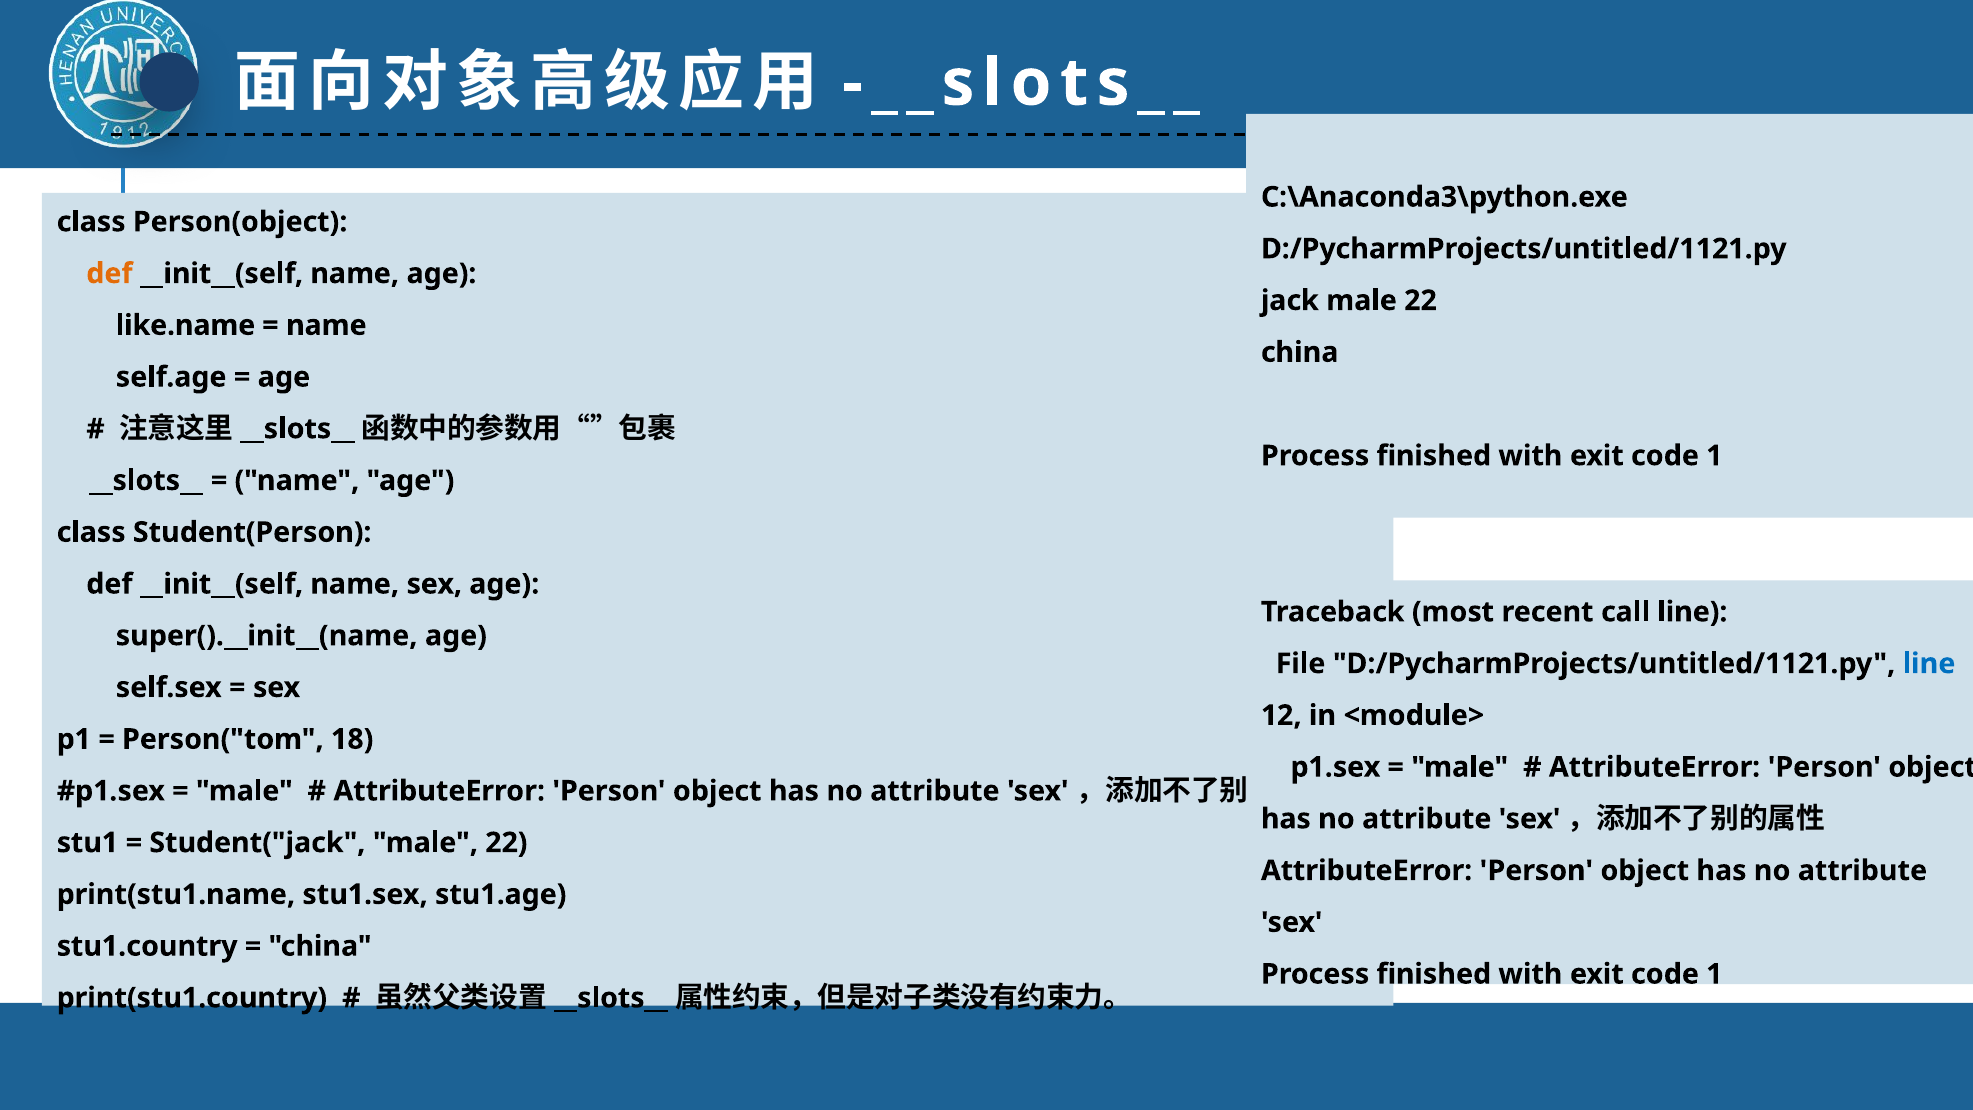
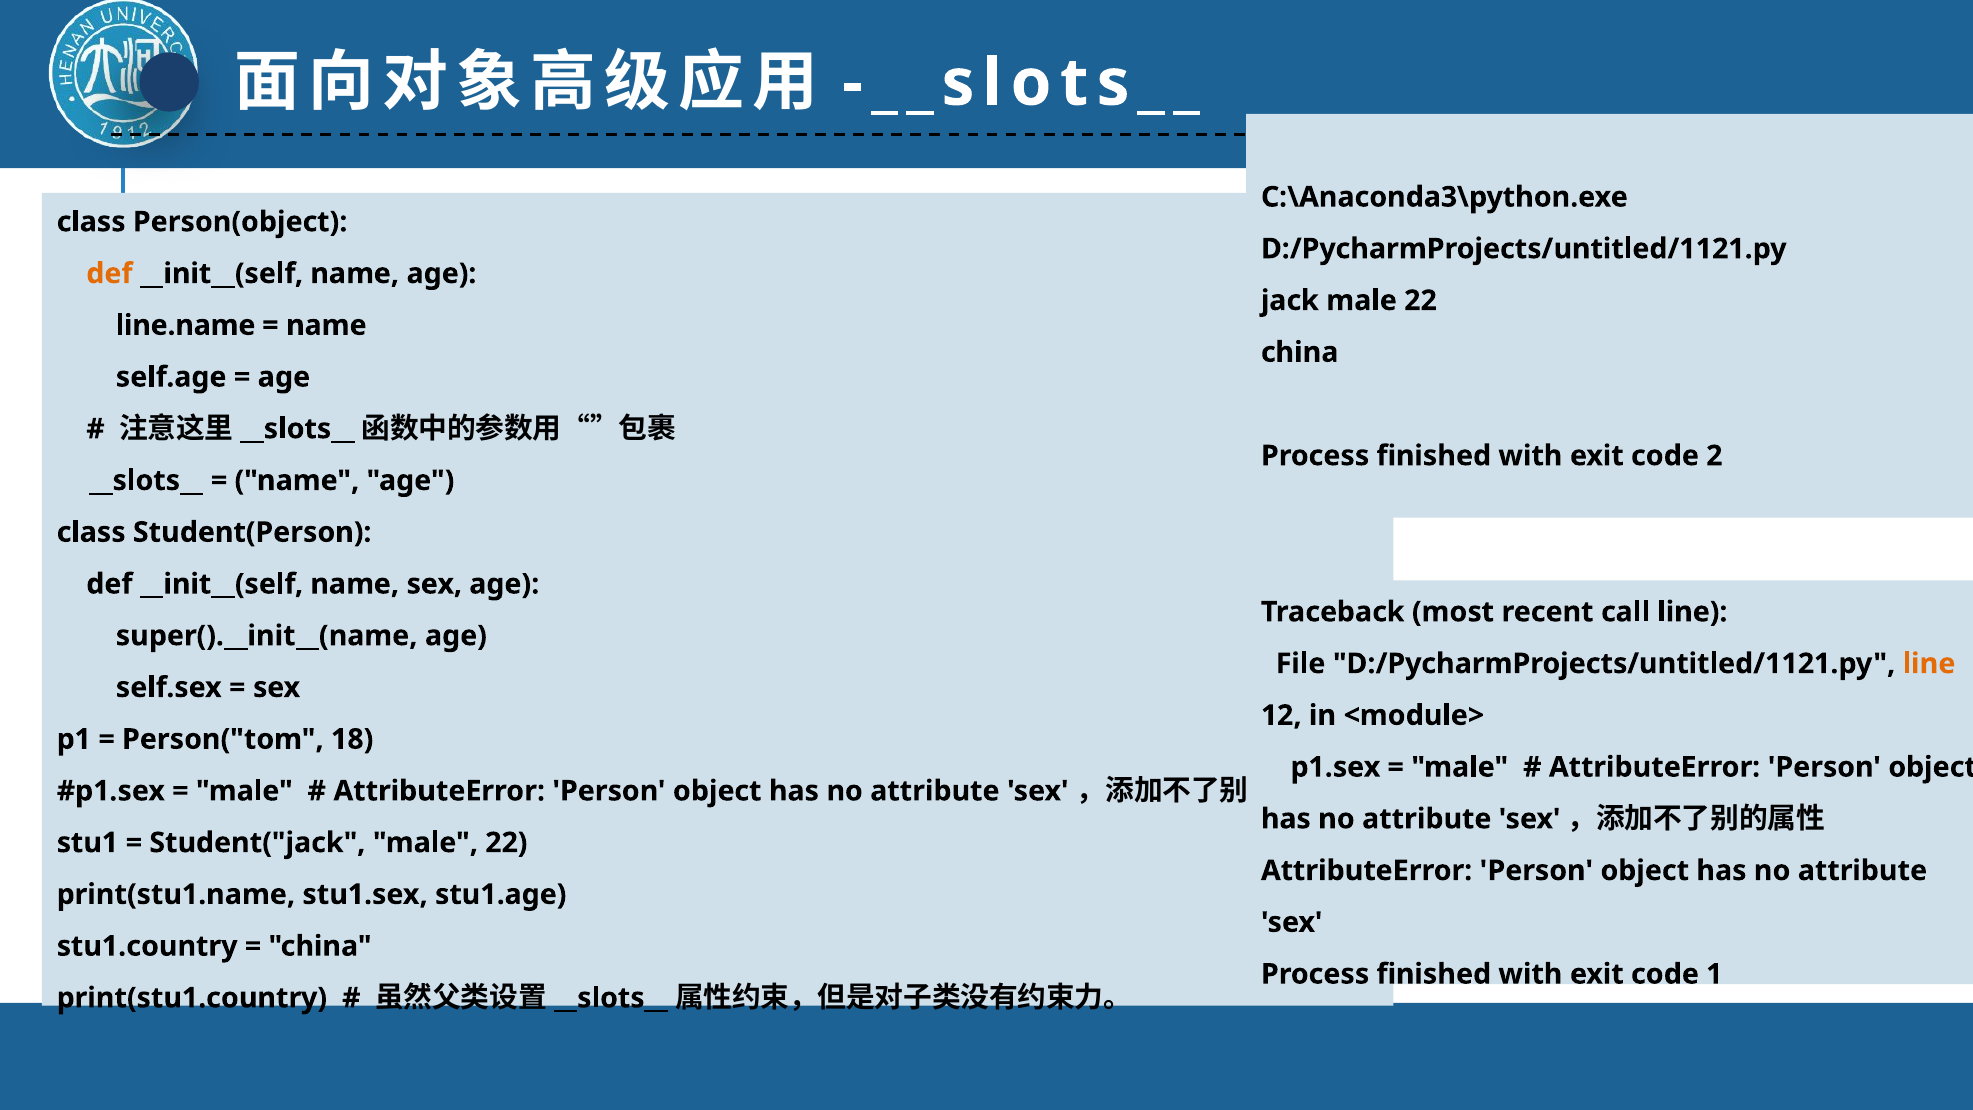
like.name: like.name -> line.name (186, 325)
1: 1 -> 2 (1714, 456)
line colour: blue -> orange (1929, 664)
